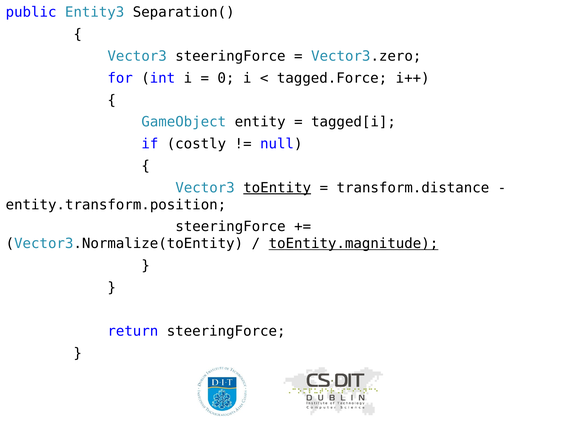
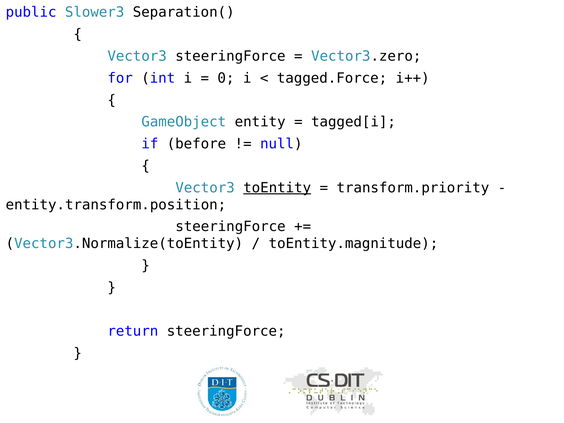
Entity3: Entity3 -> Slower3 (95, 12)
costly: costly -> before (196, 144)
transform.distance: transform.distance -> transform.priority (413, 188)
toEntity.magnitude underline: present -> none (353, 244)
